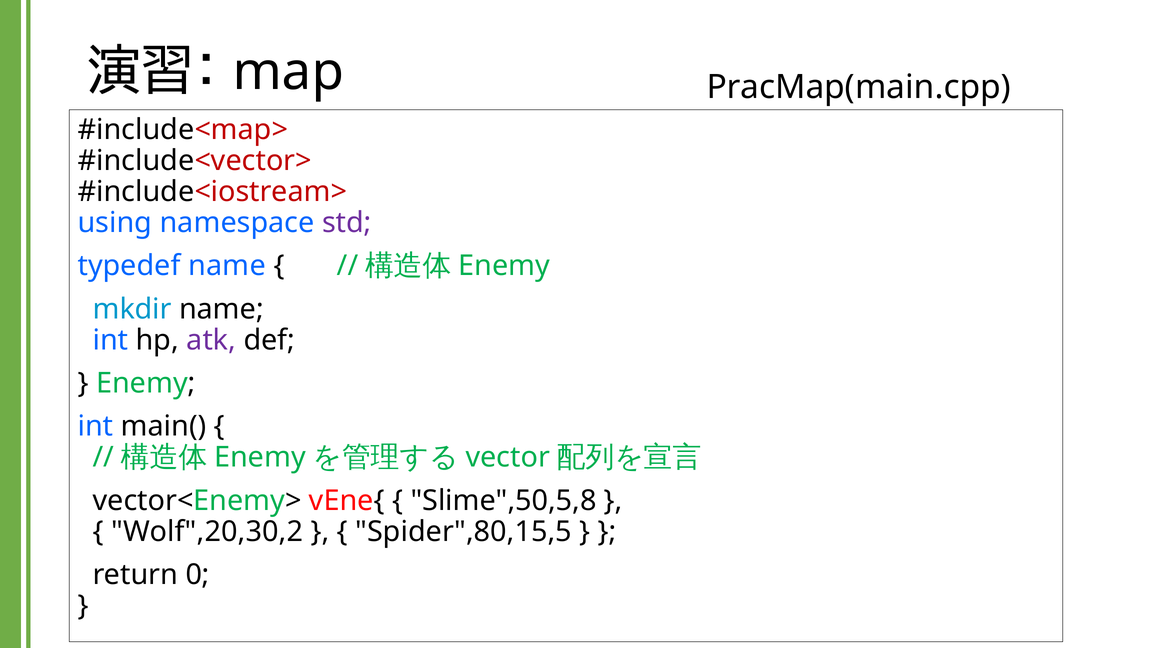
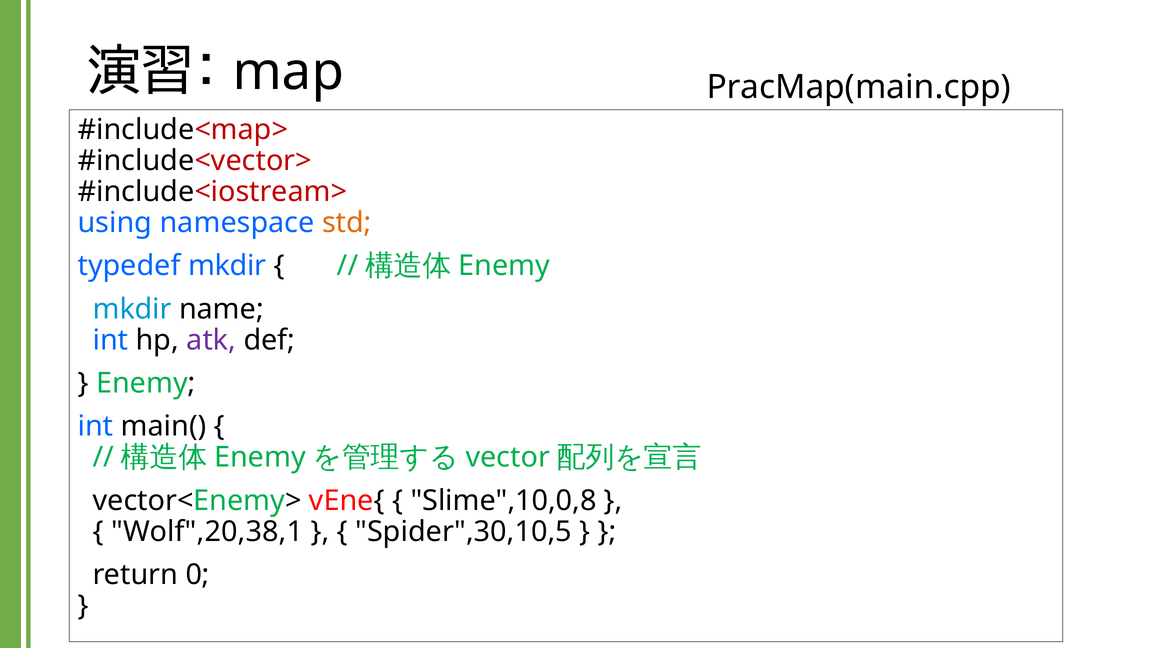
std colour: purple -> orange (347, 223)
typedef name: name -> mkdir (227, 266)
Slime",50,5,8: Slime",50,5,8 -> Slime",10,0,8 (504, 501)
Wolf",20,30,2: Wolf",20,30,2 -> Wolf",20,38,1 (207, 532)
Spider",80,15,5: Spider",80,15,5 -> Spider",30,10,5 (464, 532)
